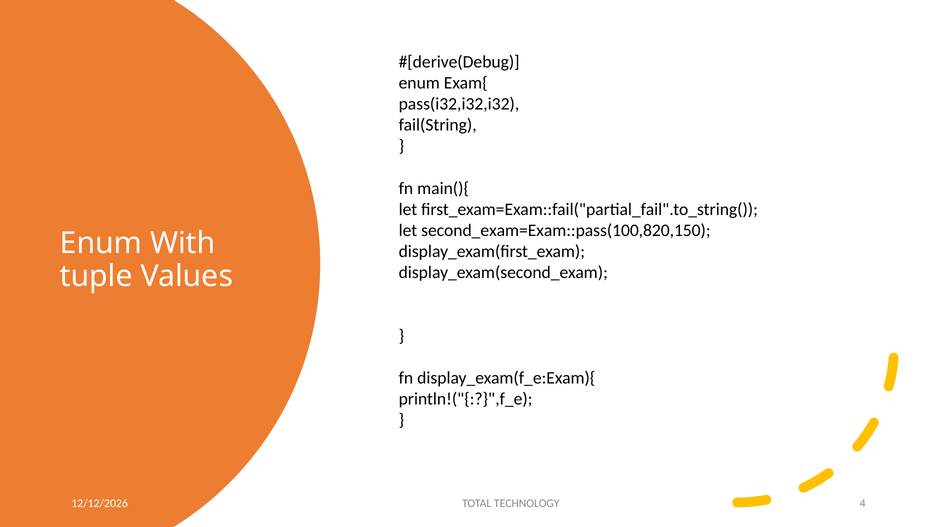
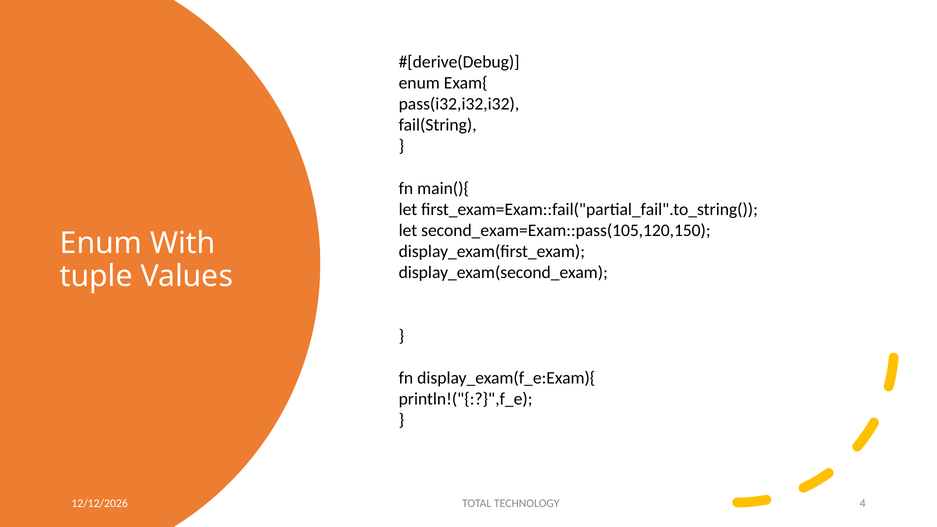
second_exam=Exam::pass(100,820,150: second_exam=Exam::pass(100,820,150 -> second_exam=Exam::pass(105,120,150 (566, 231)
